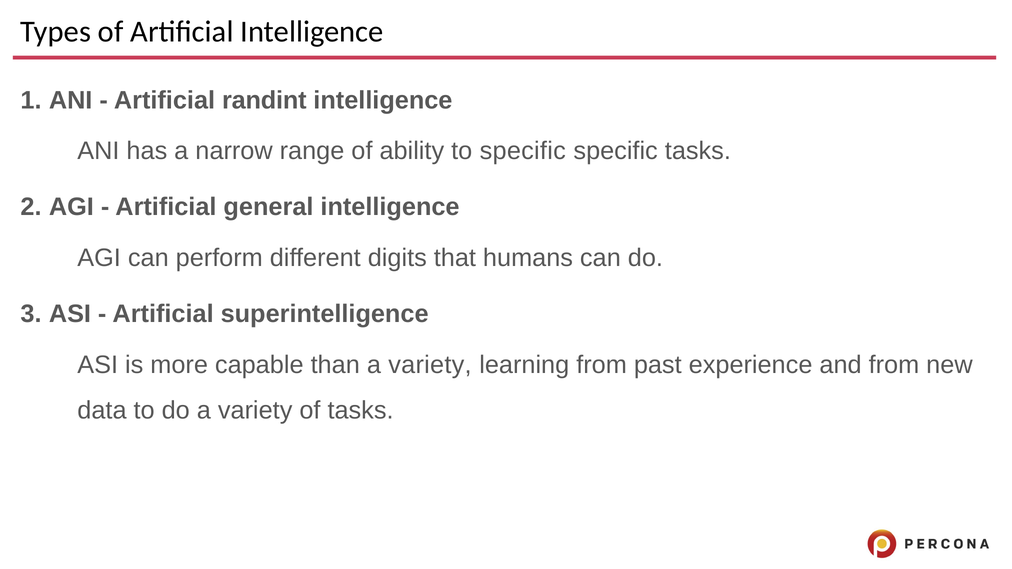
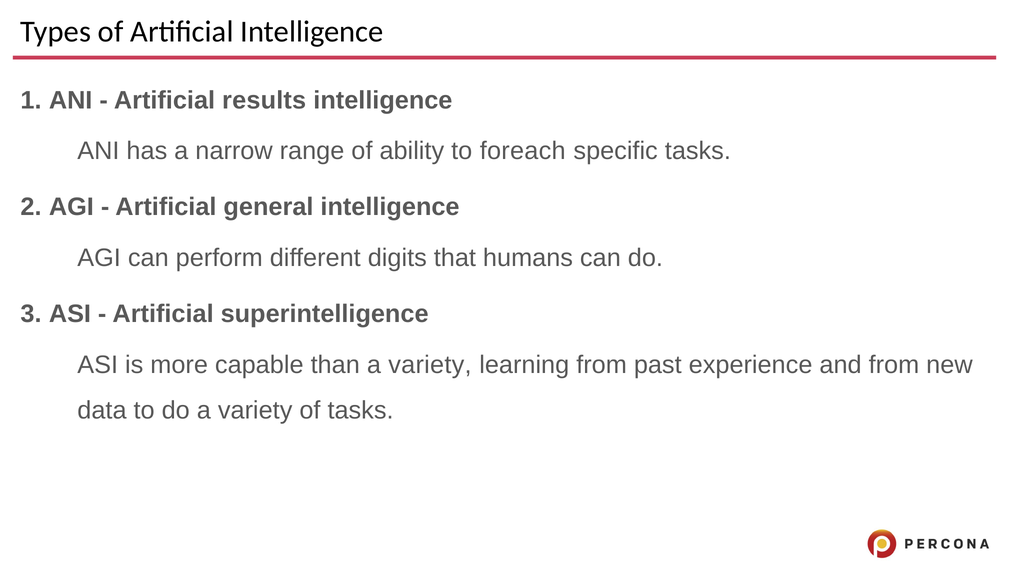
randint: randint -> results (264, 100)
to specific: specific -> foreach (523, 151)
